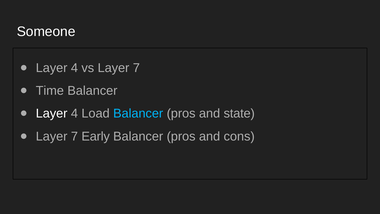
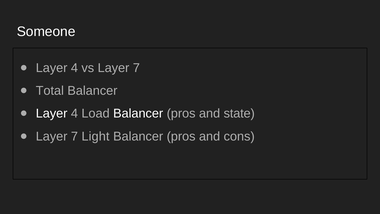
Time: Time -> Total (50, 91)
Balancer colour: light blue -> white (138, 113)
Early: Early -> Light (95, 136)
